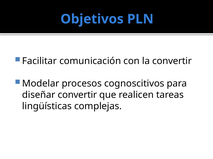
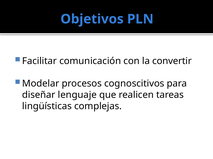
diseñar convertir: convertir -> lenguaje (77, 95)
